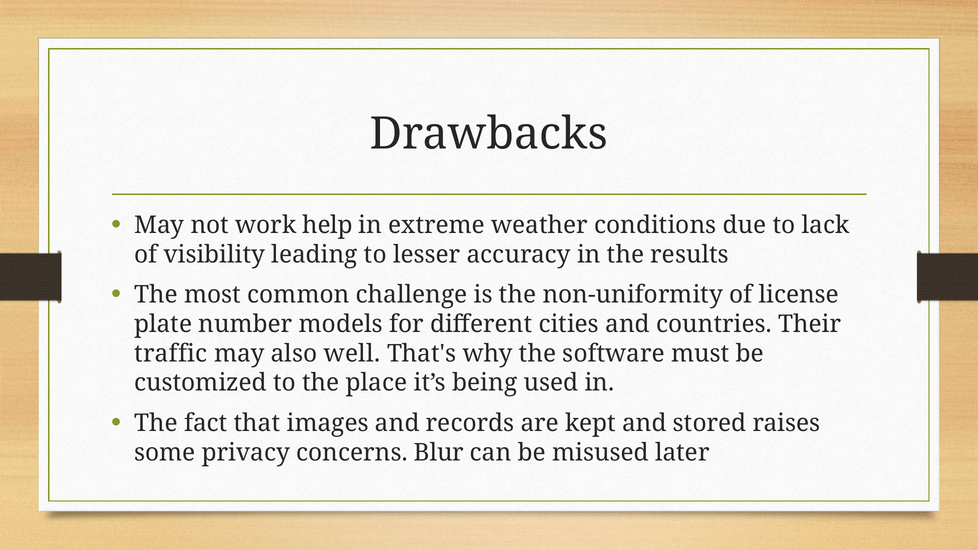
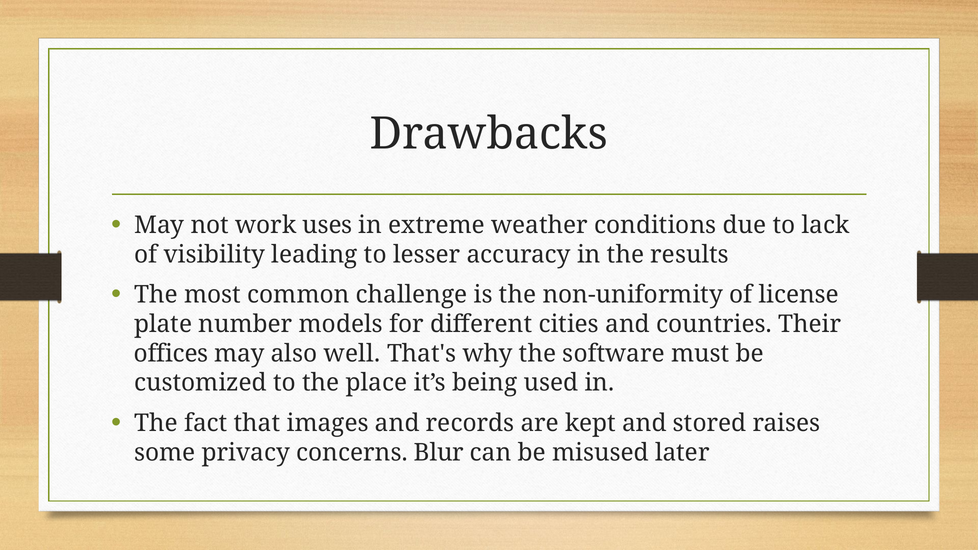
help: help -> uses (327, 225)
traffic: traffic -> offices (171, 354)
